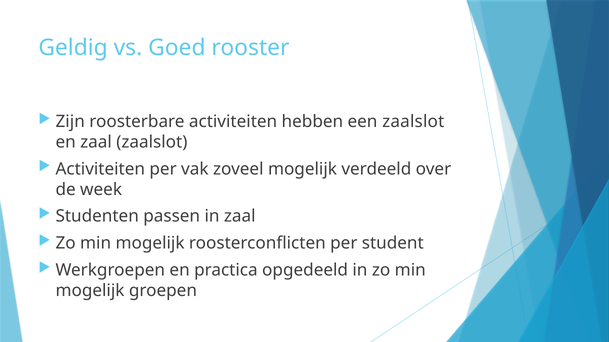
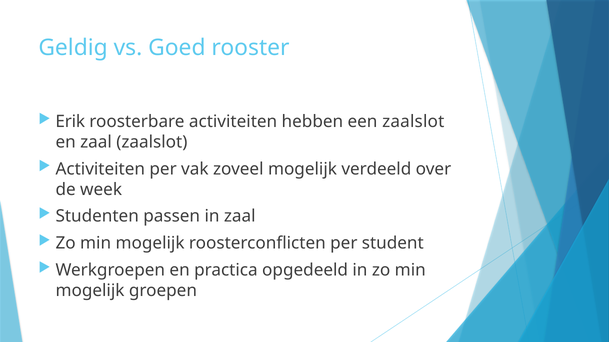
Zijn: Zijn -> Erik (70, 122)
